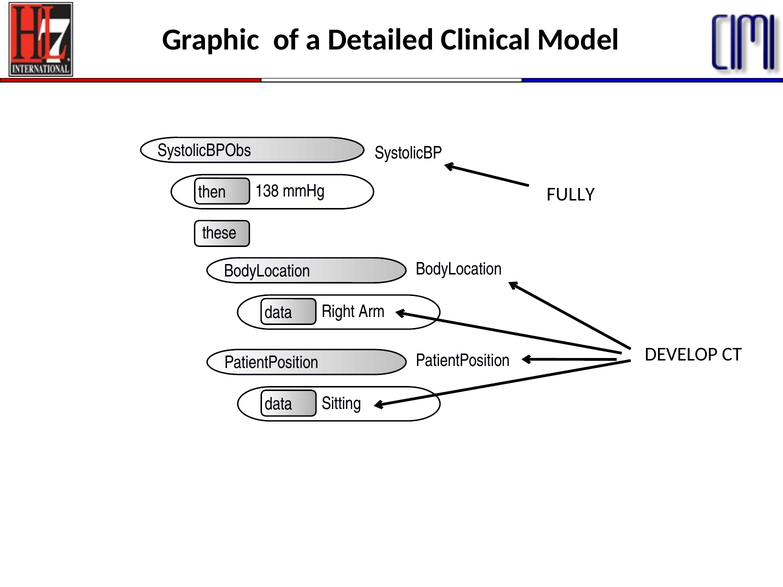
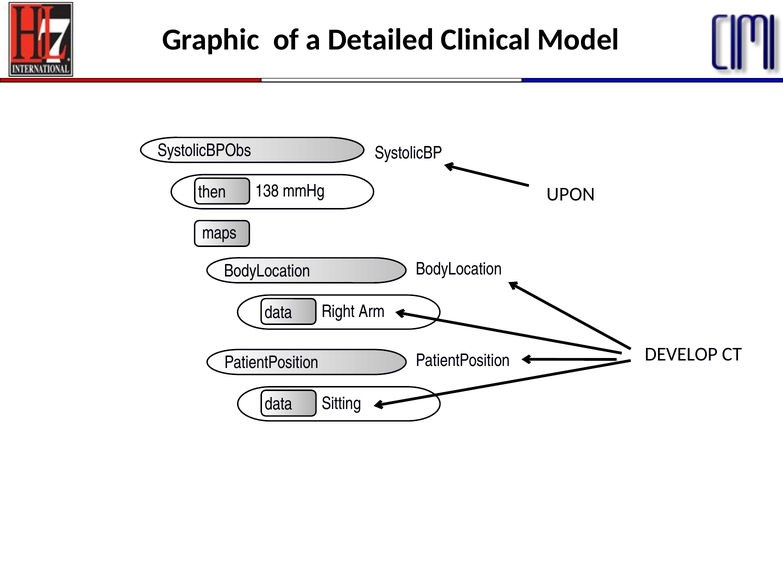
FULLY: FULLY -> UPON (571, 194)
these: these -> maps (219, 233)
